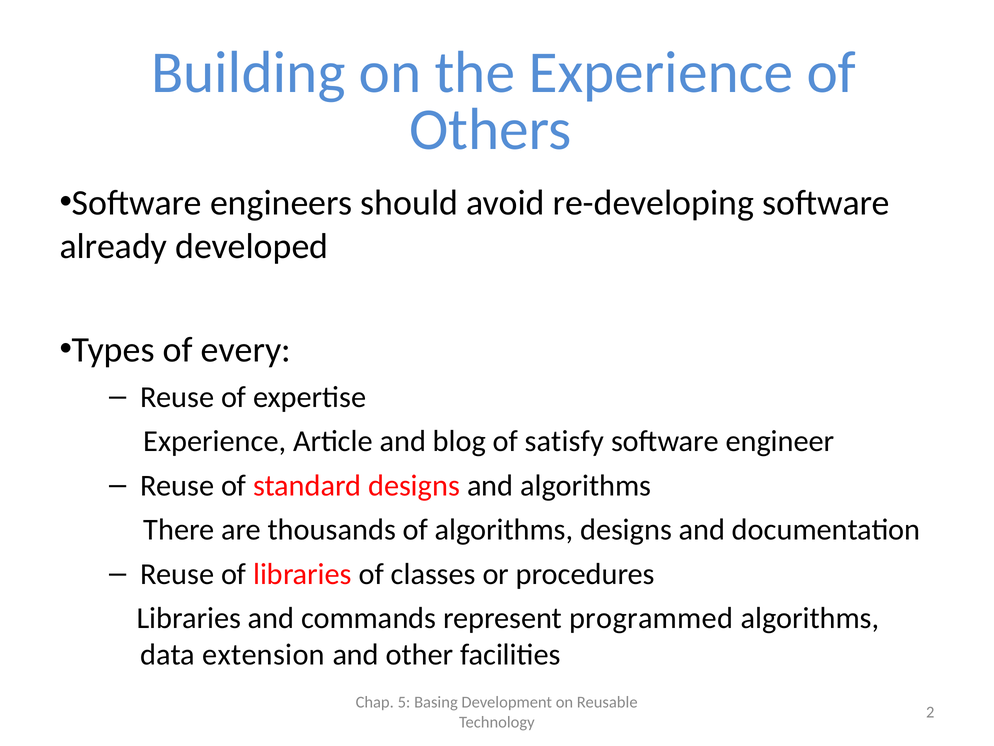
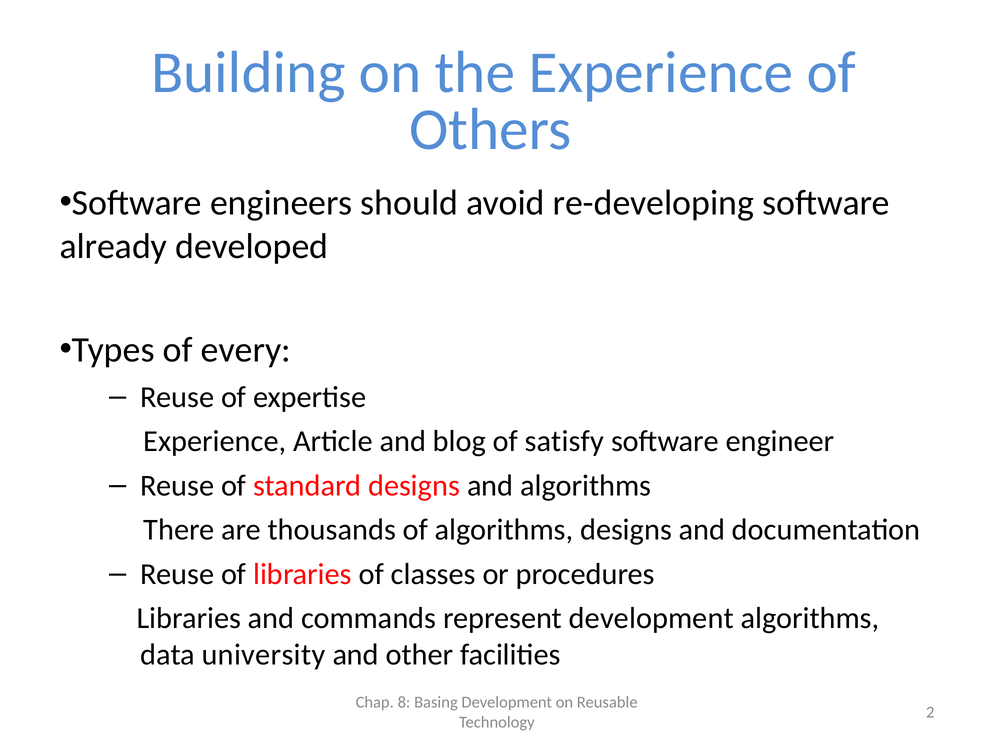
represent programmed: programmed -> development (651, 618)
extension: extension -> university (264, 654)
5: 5 -> 8 (404, 702)
